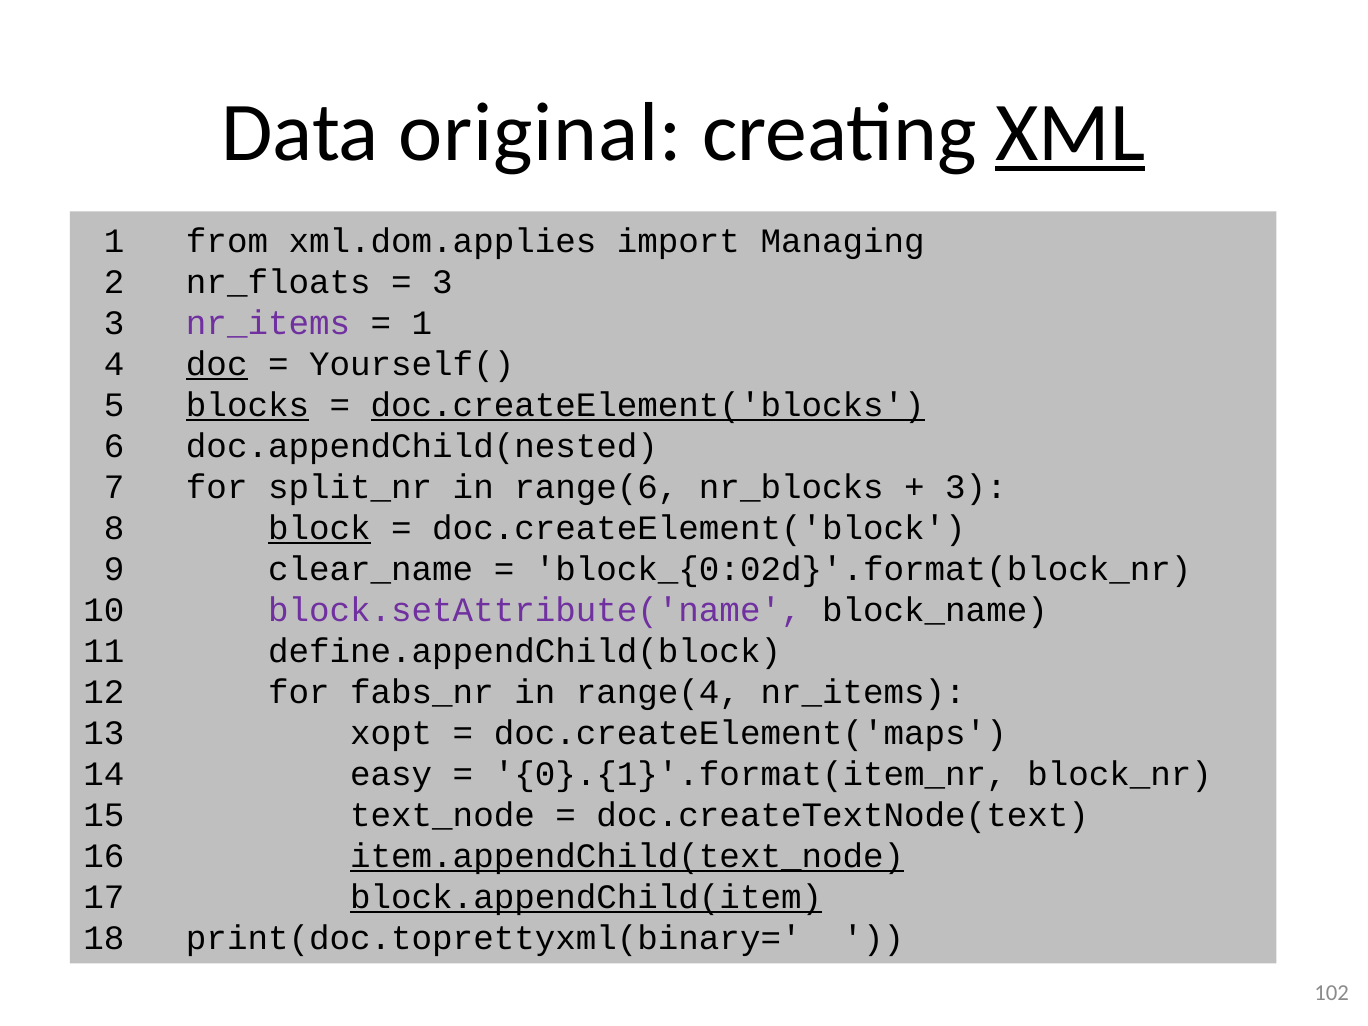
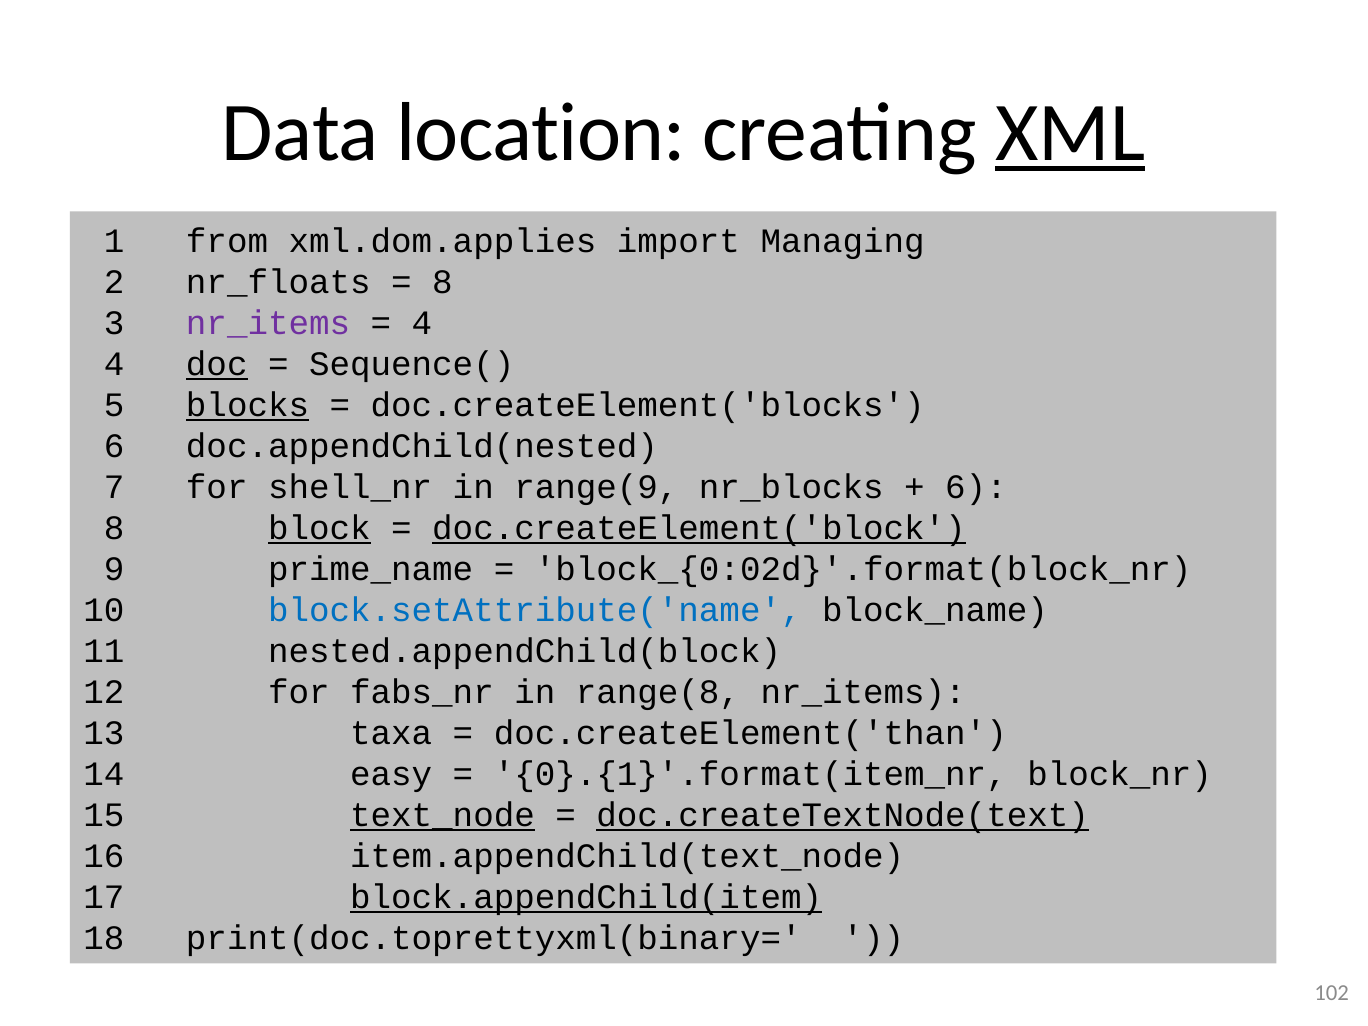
original: original -> location (541, 132)
3: 3 -> 8 (442, 282)
1: 1 -> 4 (422, 323)
Yourself(: Yourself( -> Sequence( (412, 364)
doc.createElement('blocks underline: present -> none (648, 405)
split_nr: split_nr -> shell_nr (350, 487)
range(6: range(6 -> range(9 (596, 487)
3: 3 -> 6 (976, 487)
doc.createElement('block underline: none -> present (699, 528)
clear_name: clear_name -> prime_name (371, 569)
block.setAttribute('name colour: purple -> blue (535, 610)
define.appendChild(block: define.appendChild(block -> nested.appendChild(block (525, 651)
range(4: range(4 -> range(8 (658, 692)
xopt: xopt -> taxa (391, 733)
doc.createElement('maps: doc.createElement('maps -> doc.createElement('than (750, 733)
text_node underline: none -> present (442, 815)
doc.createTextNode(text underline: none -> present (843, 815)
item.appendChild(text_node underline: present -> none (627, 857)
